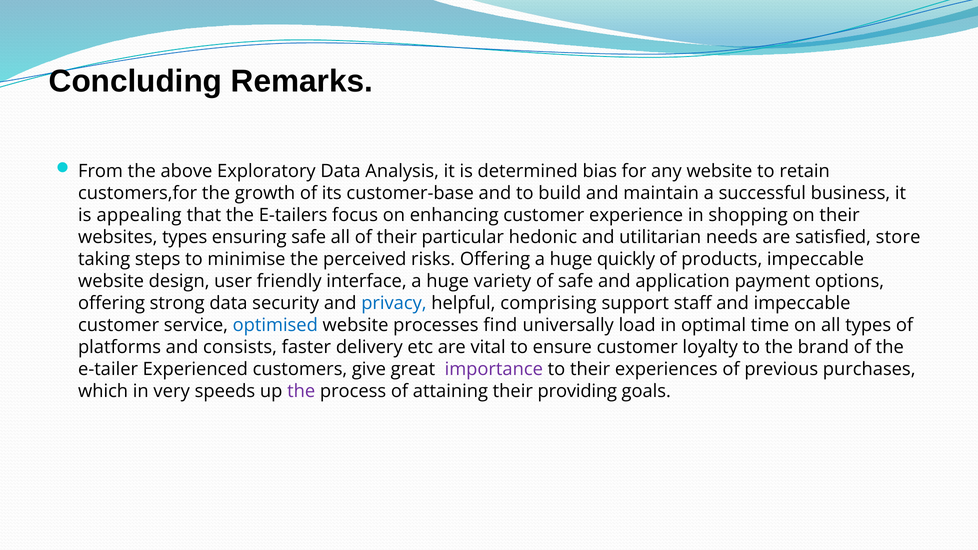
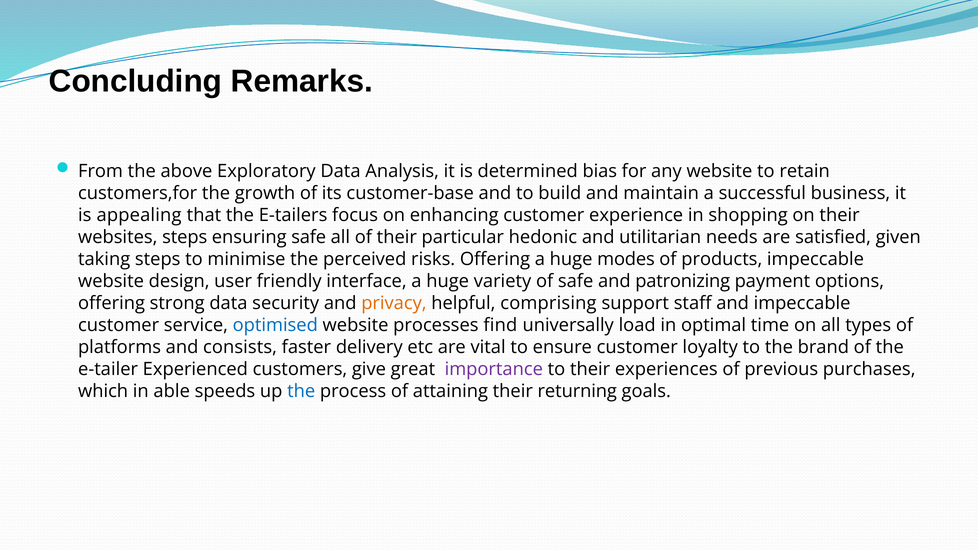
websites types: types -> steps (185, 237)
store: store -> given (898, 237)
quickly: quickly -> modes (626, 259)
application: application -> patronizing (683, 281)
privacy colour: blue -> orange (394, 303)
very: very -> able (172, 391)
the colour: purple -> blue (301, 391)
providing: providing -> returning (577, 391)
